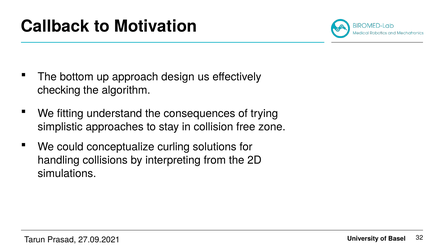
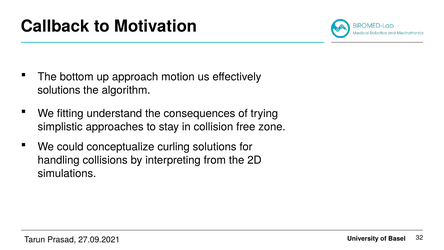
design: design -> motion (178, 77)
checking: checking -> solutions (59, 90)
